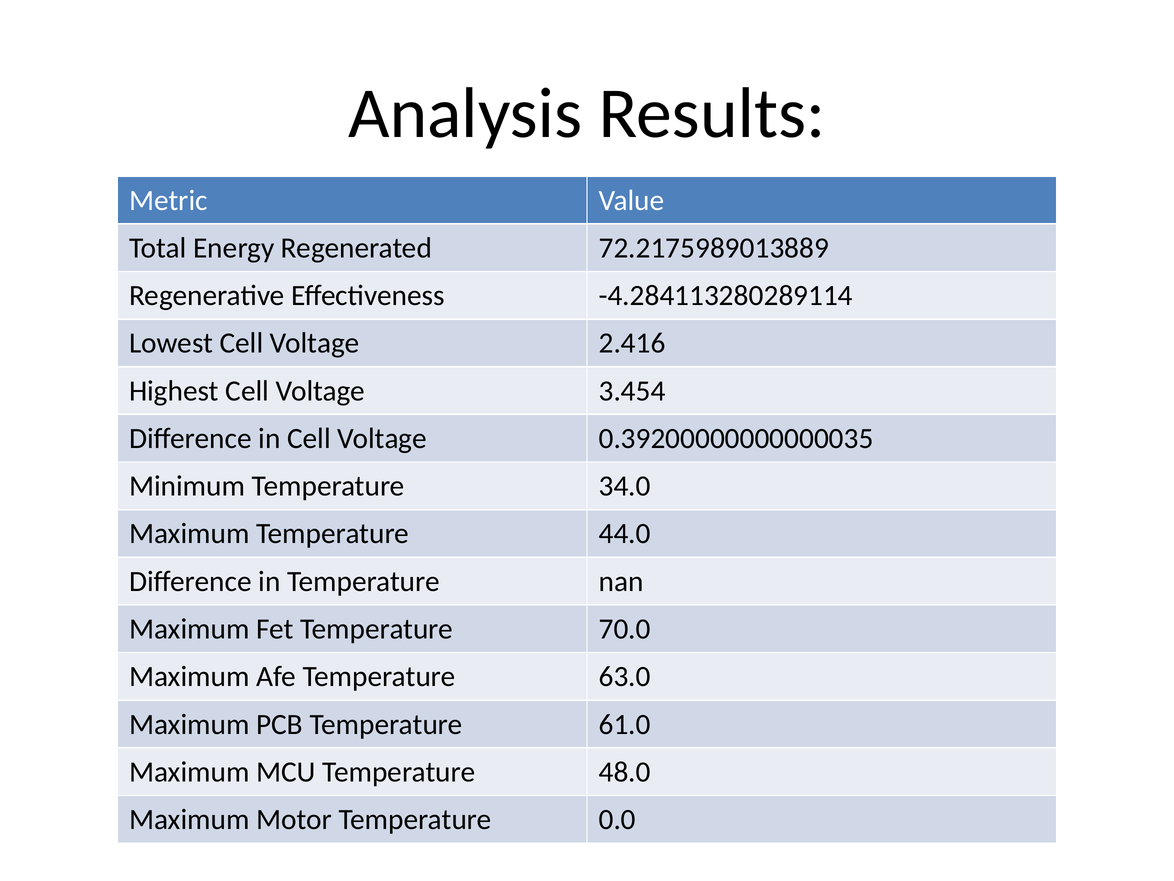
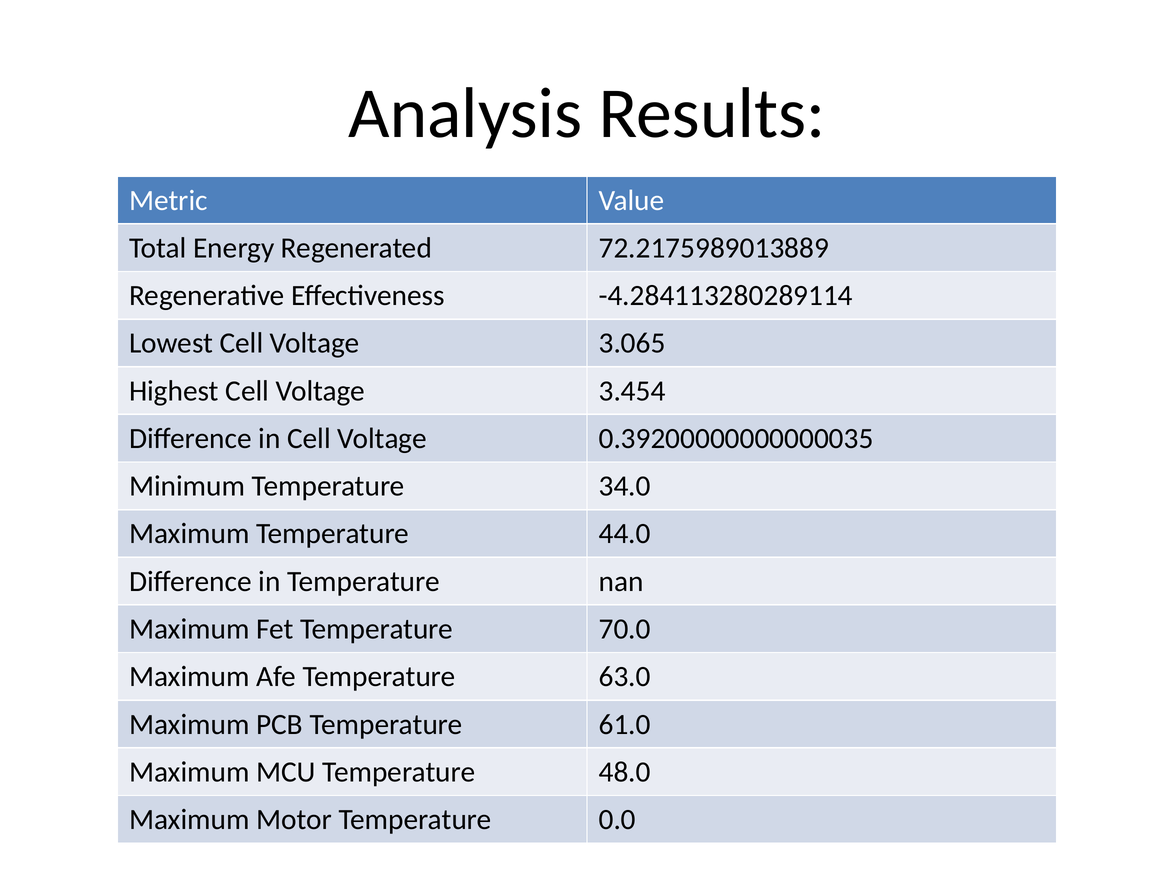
2.416: 2.416 -> 3.065 (632, 343)
